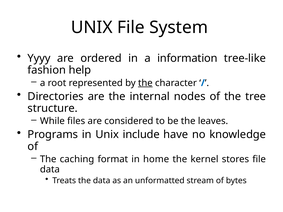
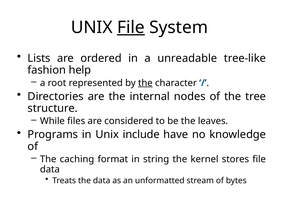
File underline: none -> present (131, 27)
Yyyy: Yyyy -> Lists (39, 58)
information: information -> unreadable (187, 58)
home: home -> string (156, 159)
